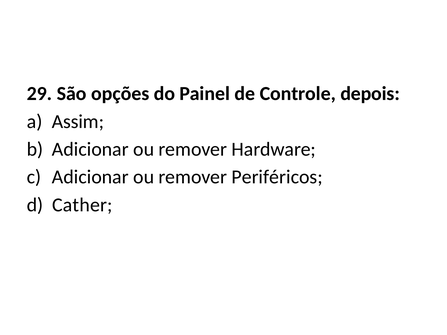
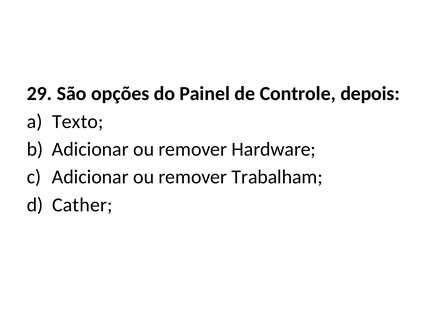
Assim: Assim -> Texto (78, 122)
Periféricos: Periféricos -> Trabalham (277, 177)
